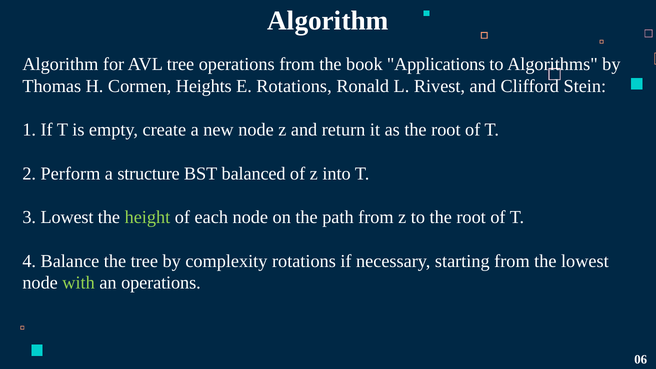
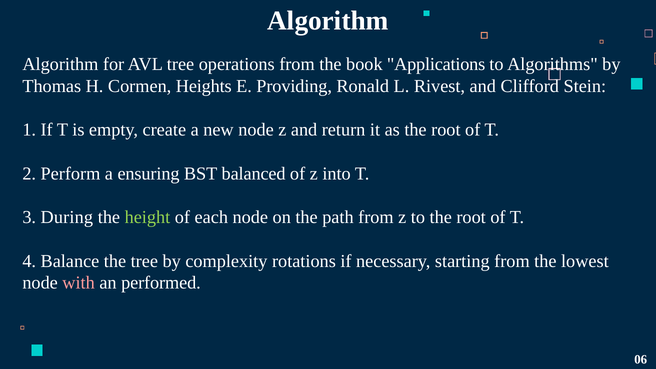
E Rotations: Rotations -> Providing (294, 86)
structure: structure -> ensuring (149, 174)
3 Lowest: Lowest -> During (67, 217)
with colour: light green -> pink (79, 283)
an operations: operations -> performed (161, 283)
